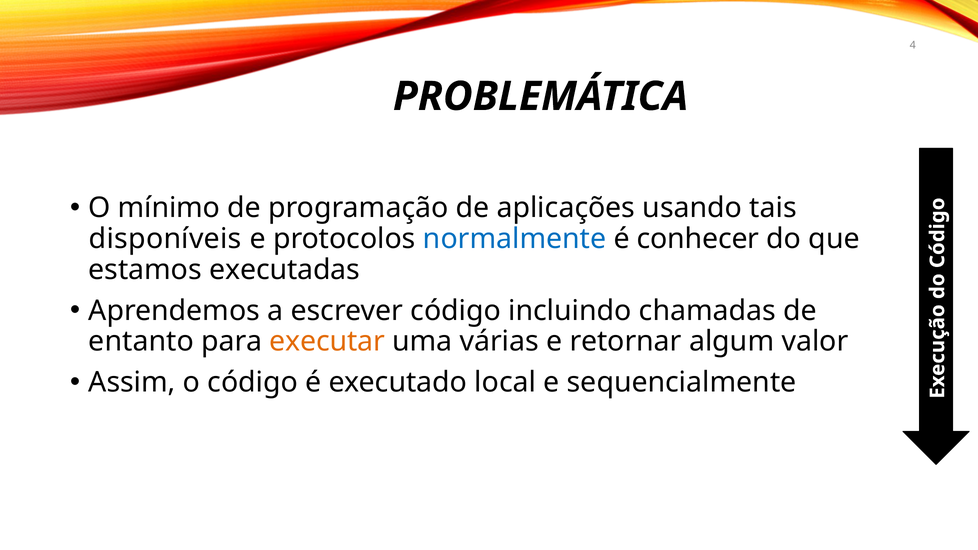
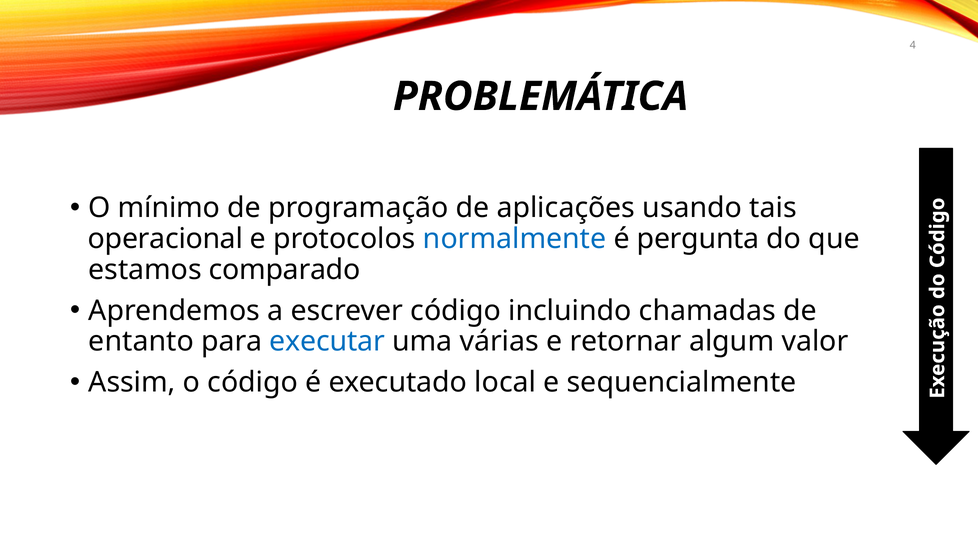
disponíveis: disponíveis -> operacional (165, 239)
conhecer: conhecer -> pergunta (698, 239)
executadas: executadas -> comparado (285, 270)
executar colour: orange -> blue (327, 342)
